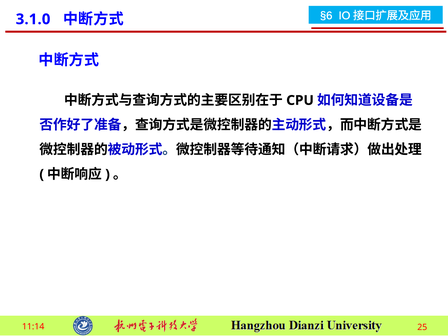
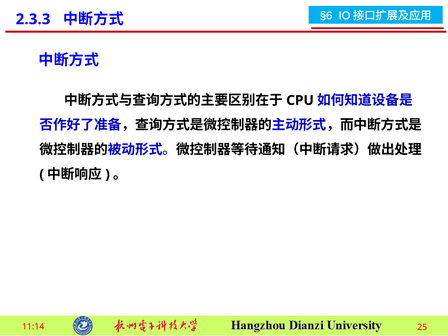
3.1.0: 3.1.0 -> 2.3.3 (33, 19)
